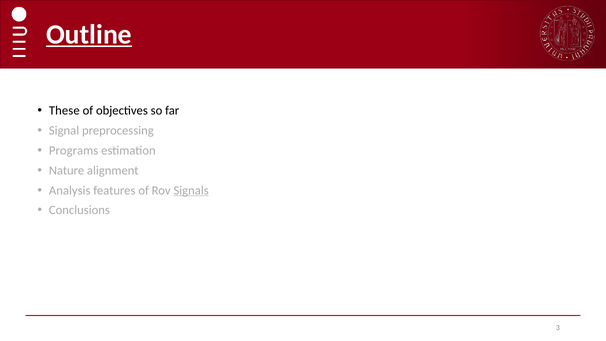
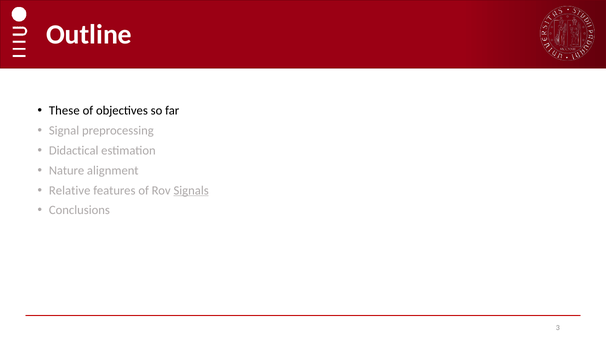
Outline underline: present -> none (89, 34)
Programs: Programs -> Didactical (74, 150)
Analysis: Analysis -> Relative (70, 190)
